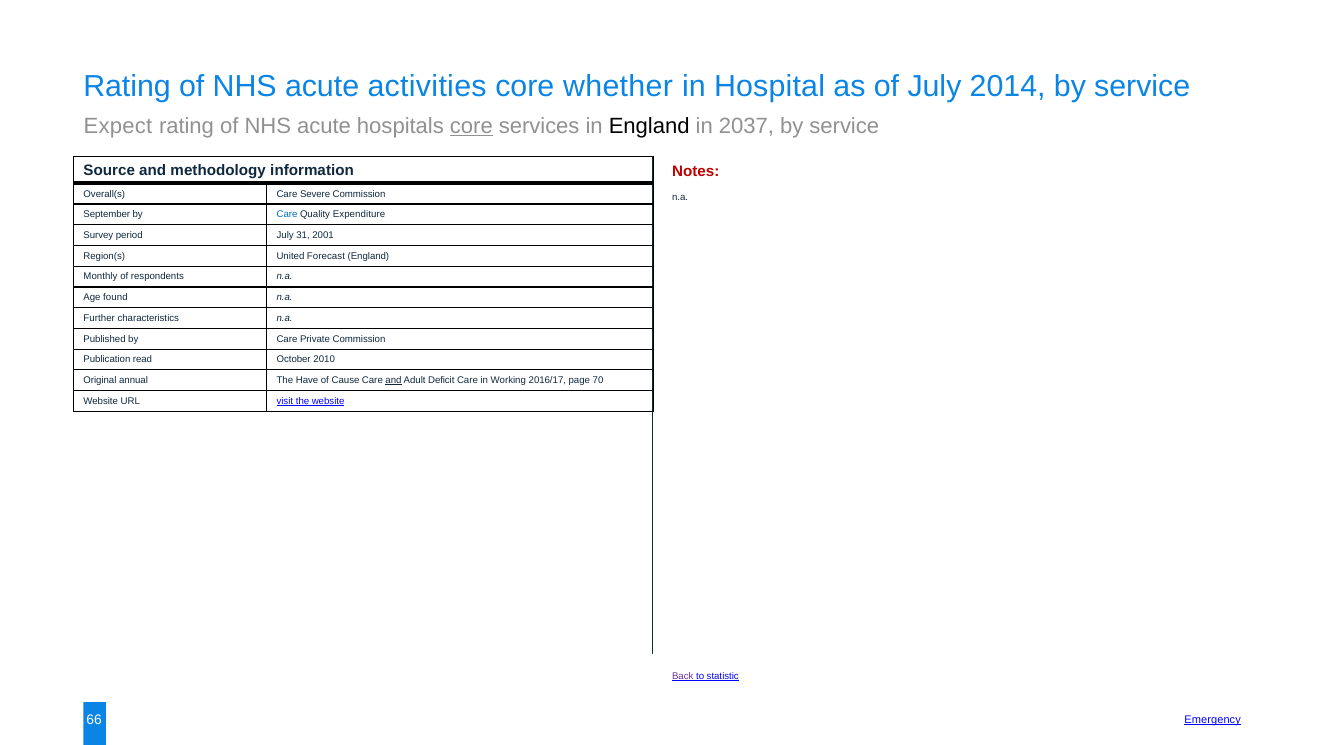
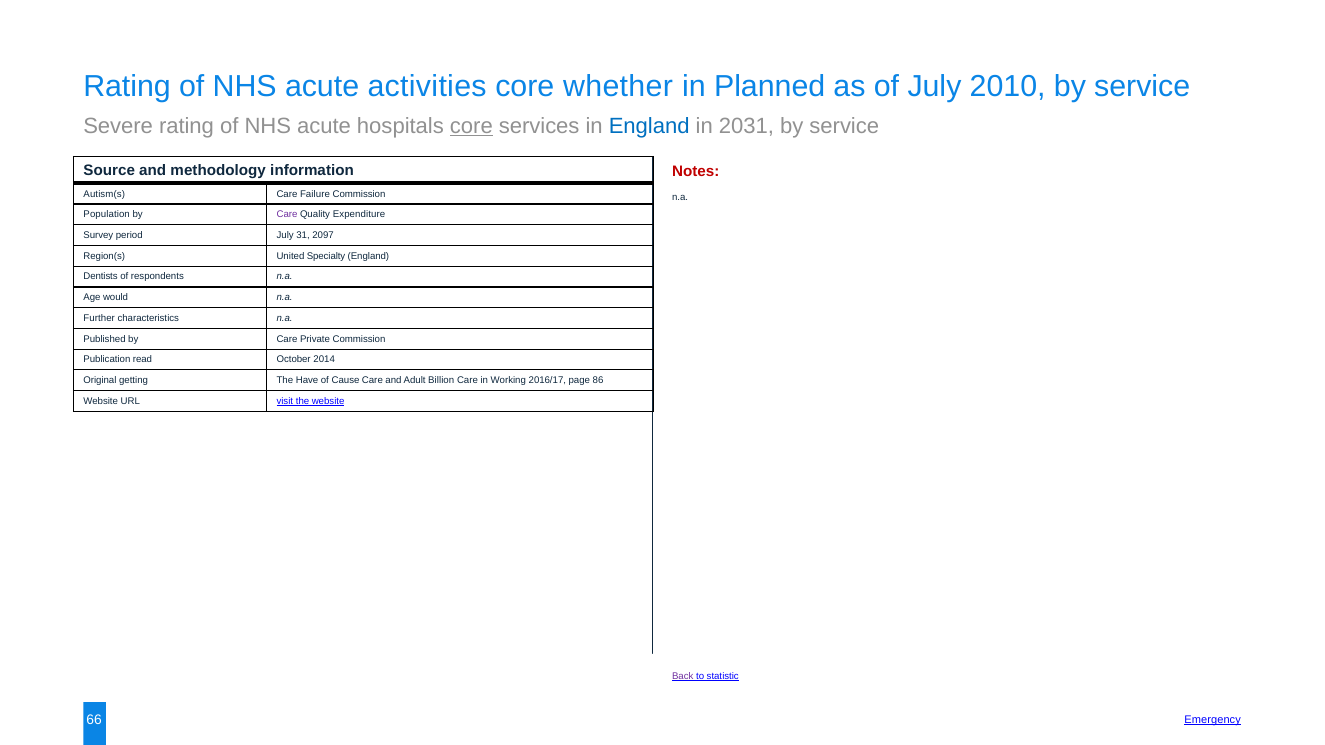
Hospital: Hospital -> Planned (770, 87)
2014: 2014 -> 2010 (1008, 87)
Expect: Expect -> Severe (118, 126)
England colour: black -> blue (649, 126)
2037: 2037 -> 2031 (746, 126)
Overall(s: Overall(s -> Autism(s (104, 194)
Severe: Severe -> Failure (315, 194)
September: September -> Population (107, 215)
Care colour: blue -> purple (287, 215)
2001: 2001 -> 2097 (323, 235)
Forecast: Forecast -> Specialty (326, 256)
Monthly: Monthly -> Dentists (101, 277)
found: found -> would (116, 298)
2010: 2010 -> 2014 (324, 360)
annual: annual -> getting (134, 381)
and underline: present -> none (394, 381)
Deficit: Deficit -> Billion (441, 381)
70: 70 -> 86 (598, 381)
